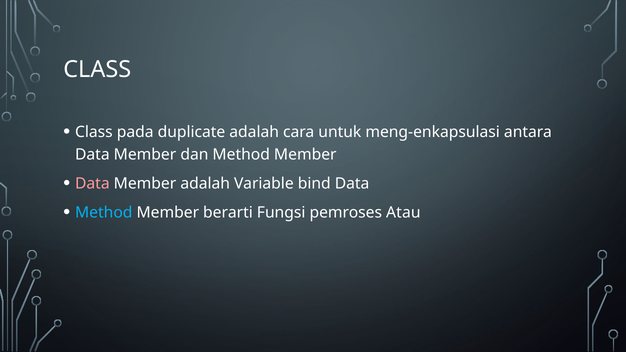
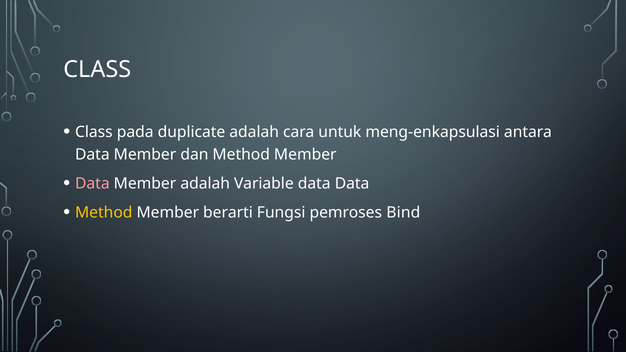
Variable bind: bind -> data (314, 184)
Method colour: light blue -> yellow (104, 213)
Atau: Atau -> Bind (403, 213)
